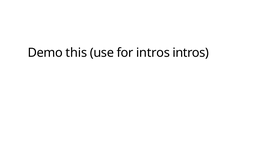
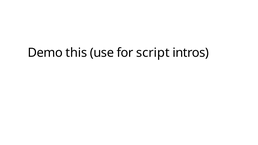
for intros: intros -> script (153, 53)
